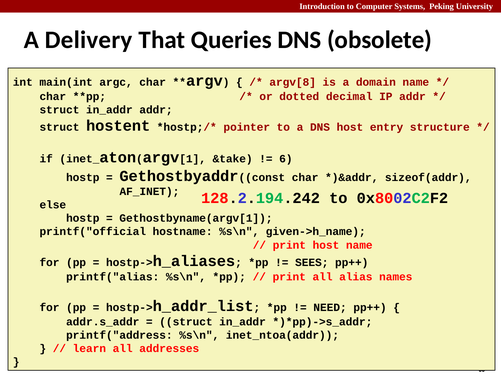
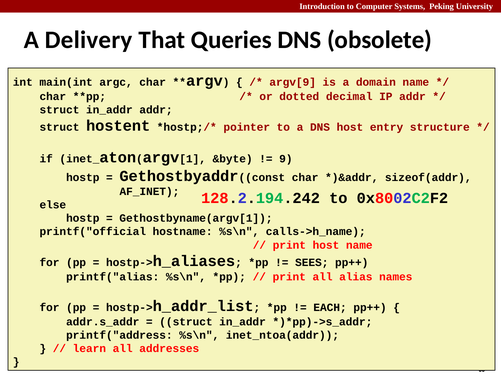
argv[8: argv[8 -> argv[9 (293, 82)
&take: &take -> &byte (233, 159)
6: 6 -> 9 (286, 159)
given->h_name: given->h_name -> calls->h_name (316, 231)
NEED: NEED -> EACH (330, 307)
